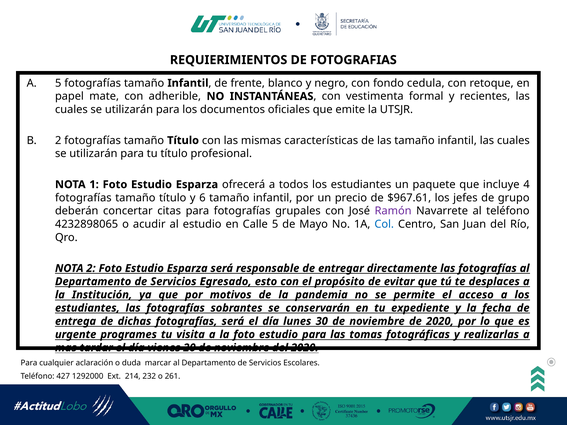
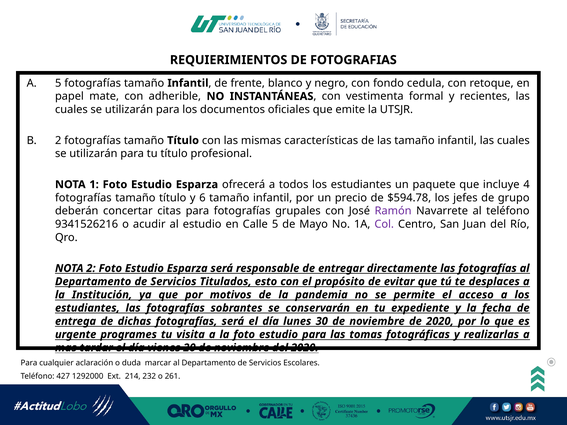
$967.61: $967.61 -> $594.78 (409, 198)
4232898065: 4232898065 -> 9341526216 (87, 224)
Col colour: blue -> purple (384, 224)
Egresado: Egresado -> Titulados (226, 282)
